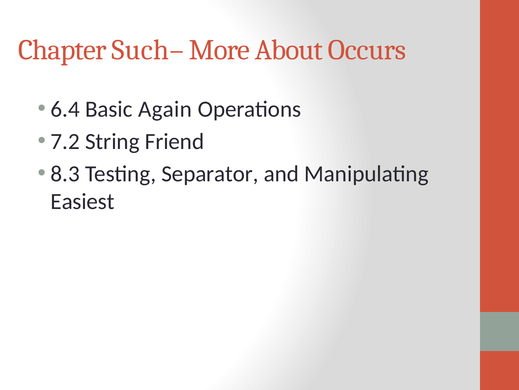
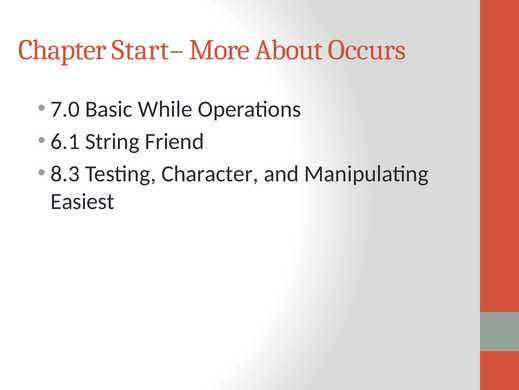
Such–: Such– -> Start– (148, 50)
6.4: 6.4 -> 7.0 (65, 109)
Again: Again -> While (165, 109)
7.2: 7.2 -> 6.1 (65, 141)
Separator: Separator -> Character (210, 174)
